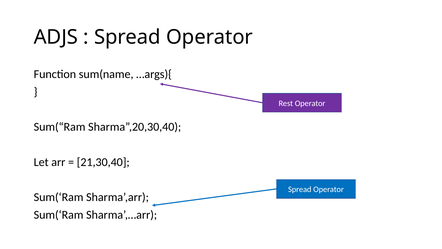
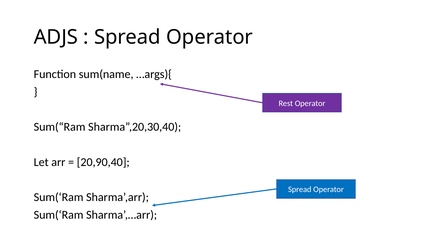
21,30,40: 21,30,40 -> 20,90,40 (103, 162)
